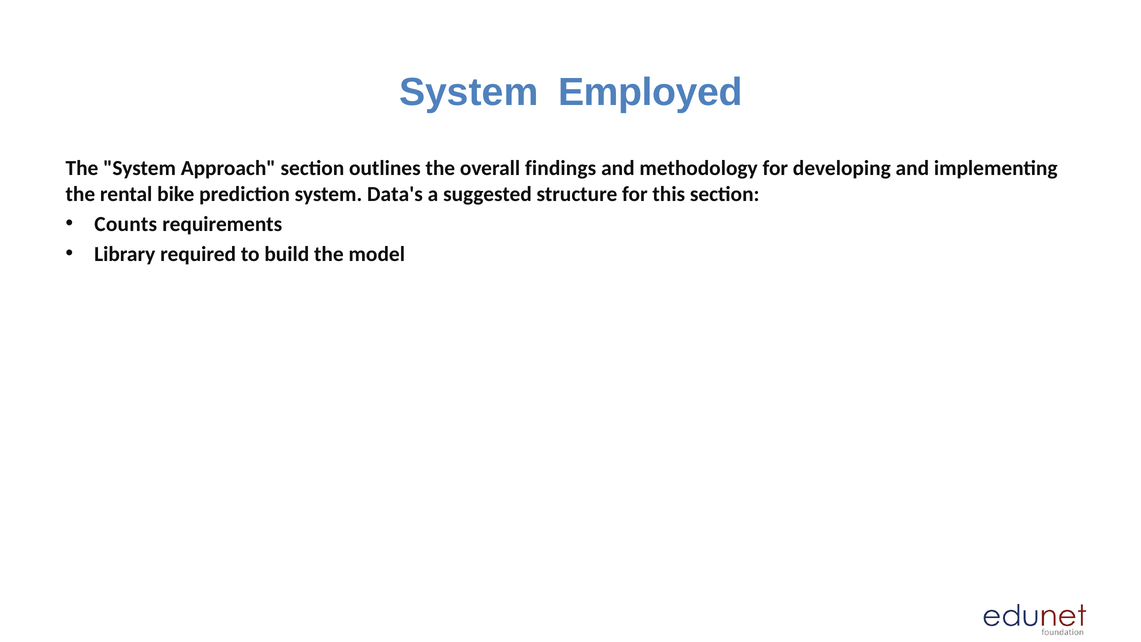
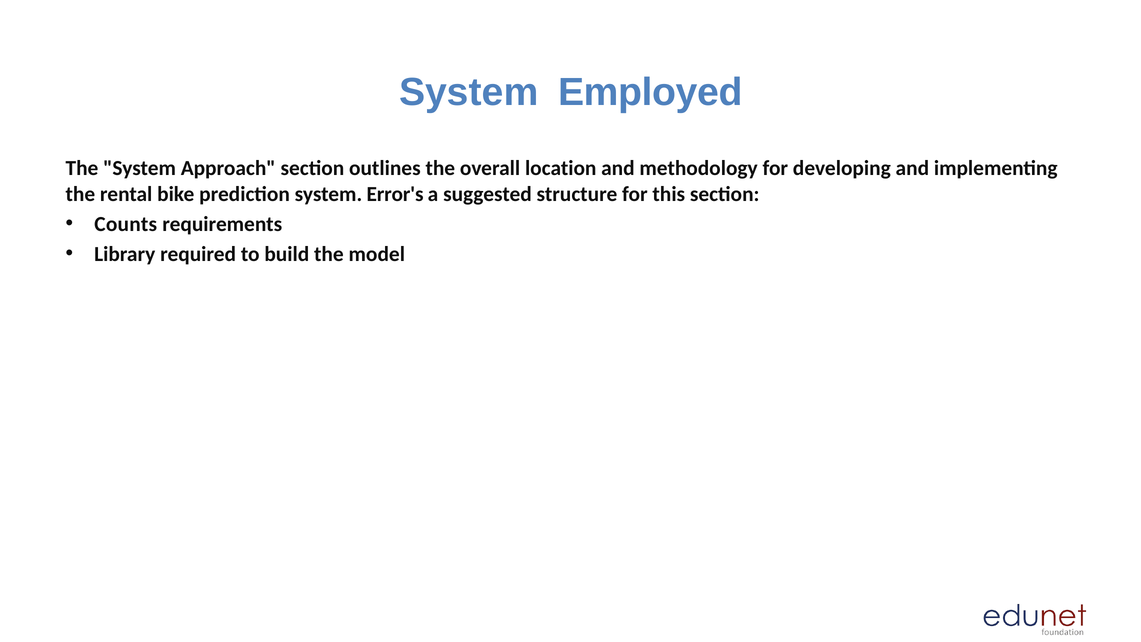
findings: findings -> location (561, 168)
Data's: Data's -> Error's (395, 194)
